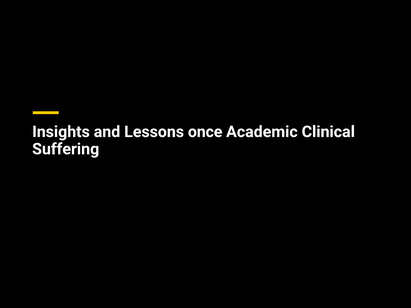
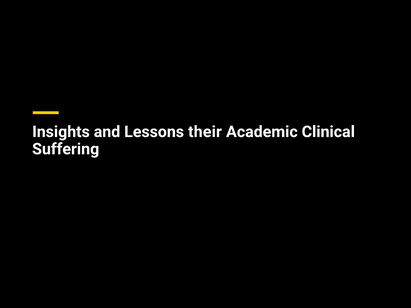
once: once -> their (205, 132)
